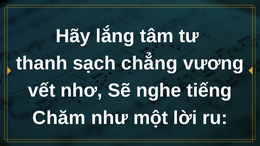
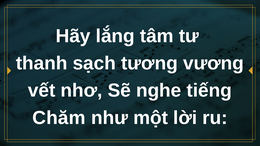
chẳng: chẳng -> tương (149, 63)
